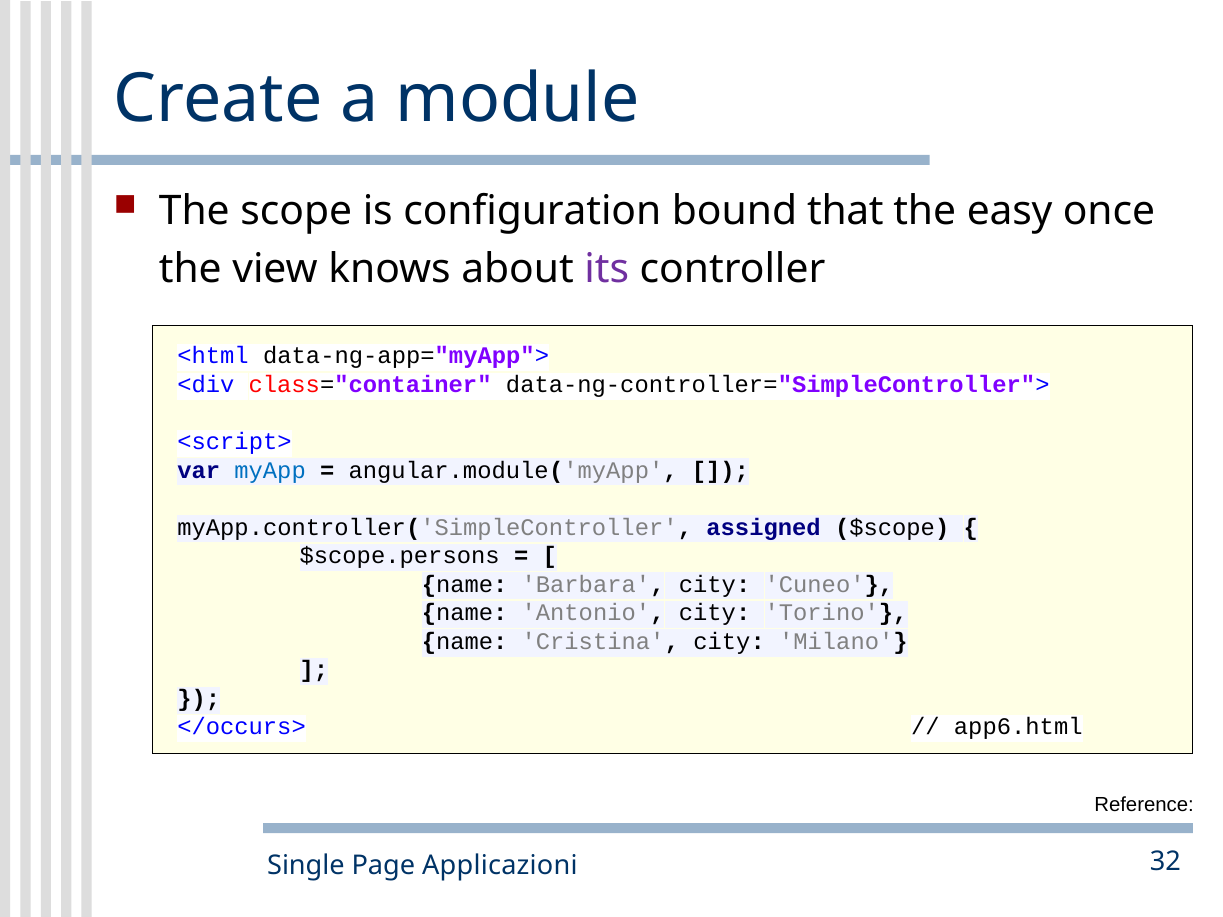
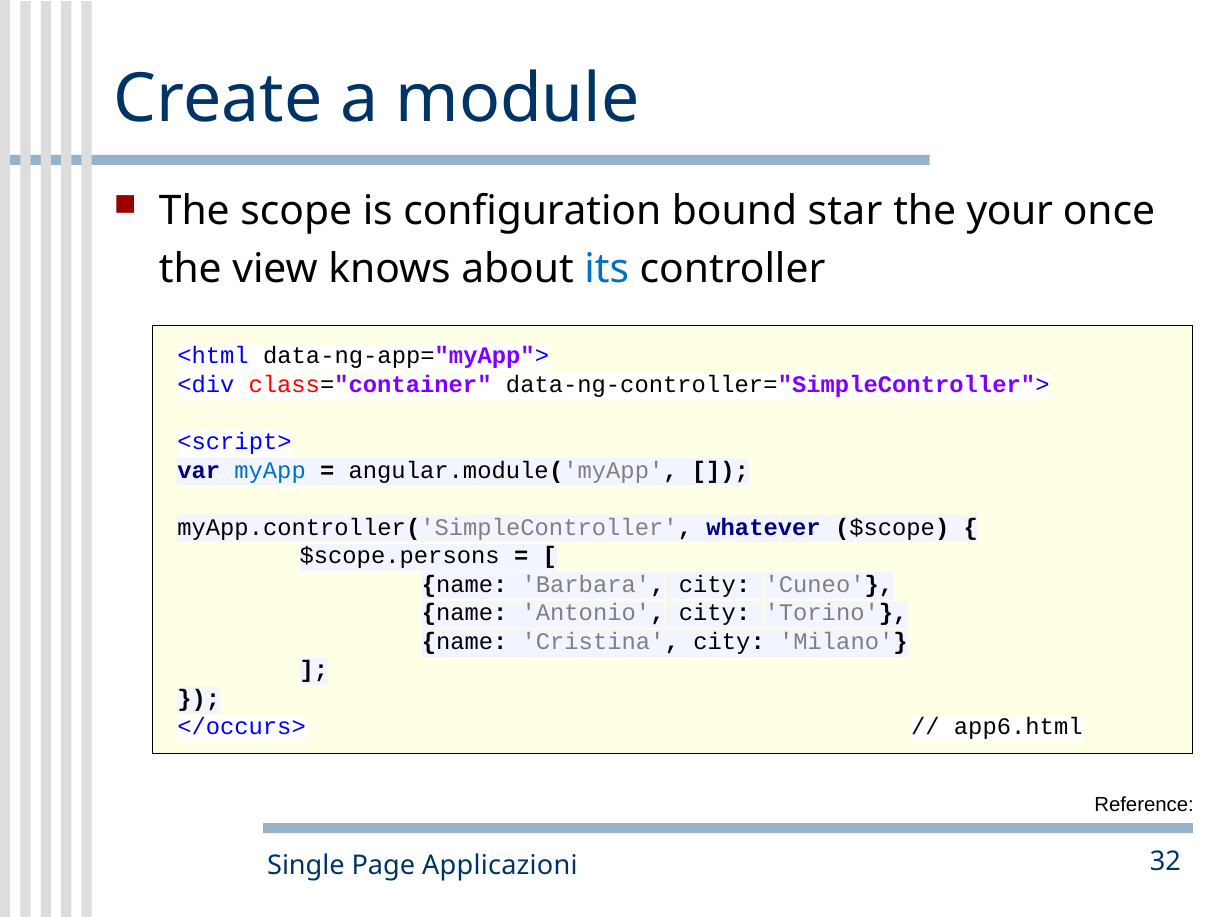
that: that -> star (845, 212)
easy: easy -> your (1010, 212)
its colour: purple -> blue (607, 269)
assigned: assigned -> whatever (764, 527)
